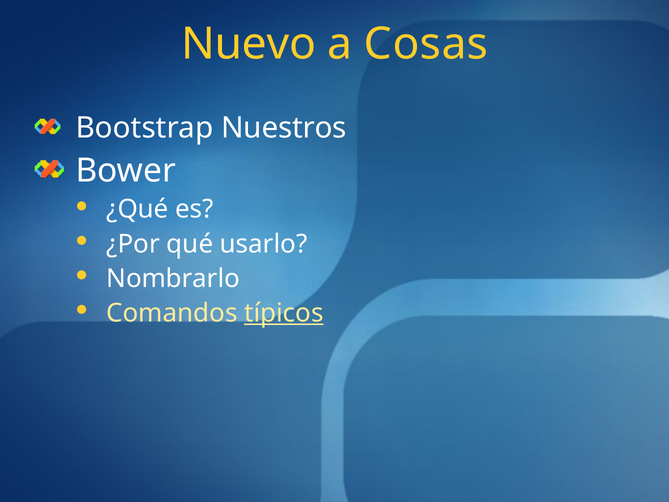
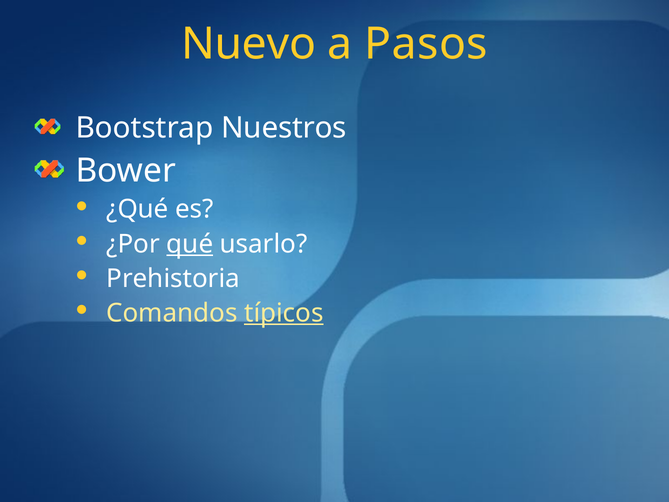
Cosas: Cosas -> Pasos (426, 44)
qué underline: none -> present (190, 244)
Nombrarlo: Nombrarlo -> Prehistoria (173, 278)
